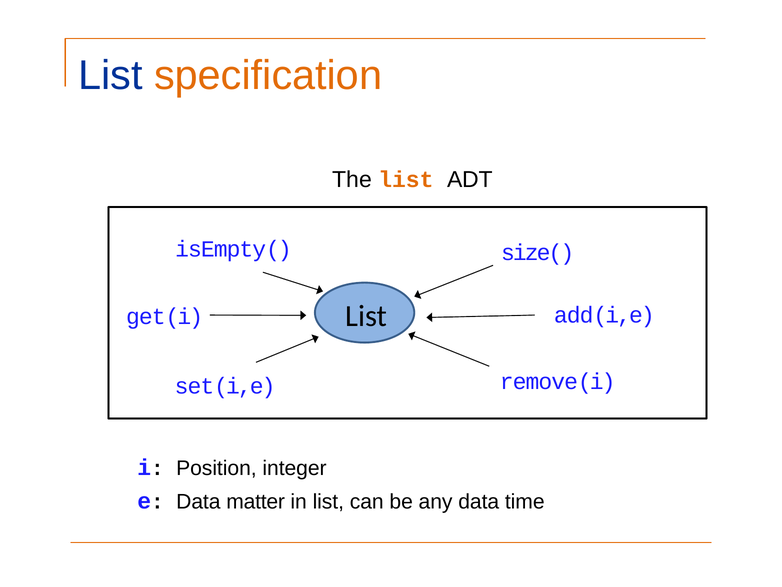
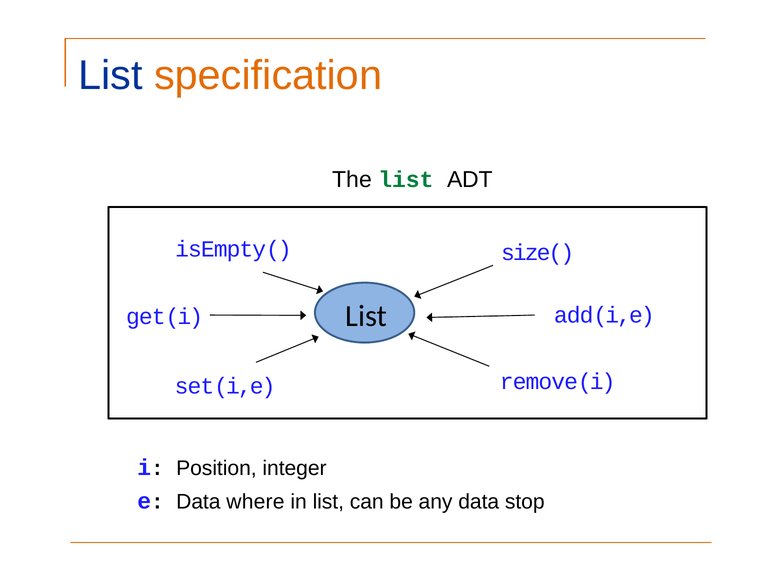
list colour: orange -> green (406, 179)
matter: matter -> where (255, 501)
time: time -> stop (525, 501)
